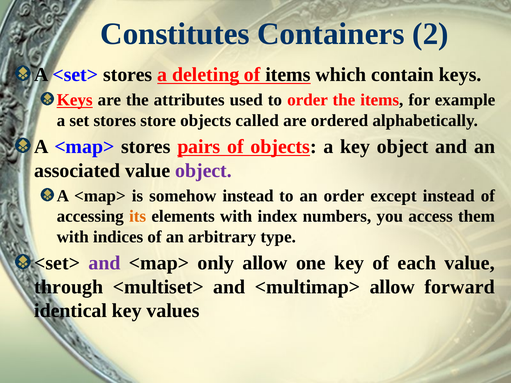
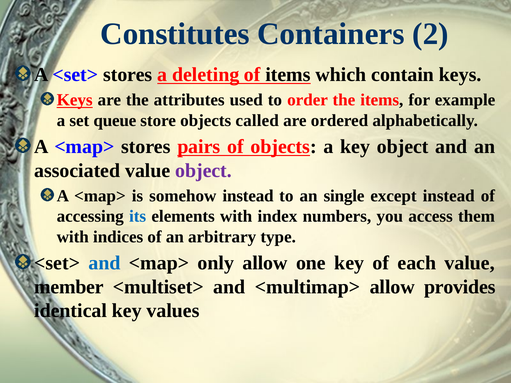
set stores: stores -> queue (115, 120)
an order: order -> single (344, 196)
its colour: orange -> blue (138, 216)
and colour: purple -> blue (105, 263)
through: through -> member (69, 287)
forward: forward -> provides (460, 287)
